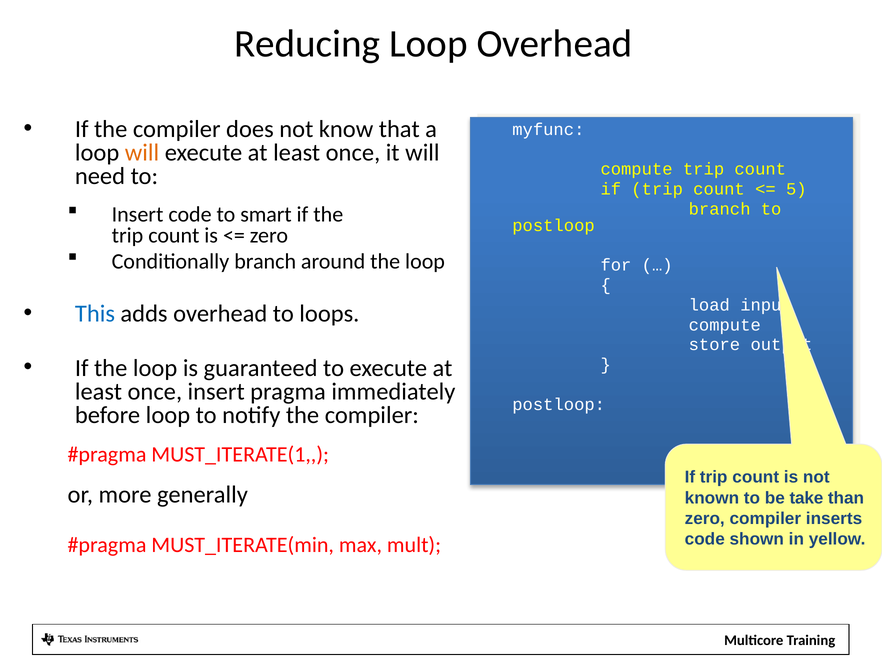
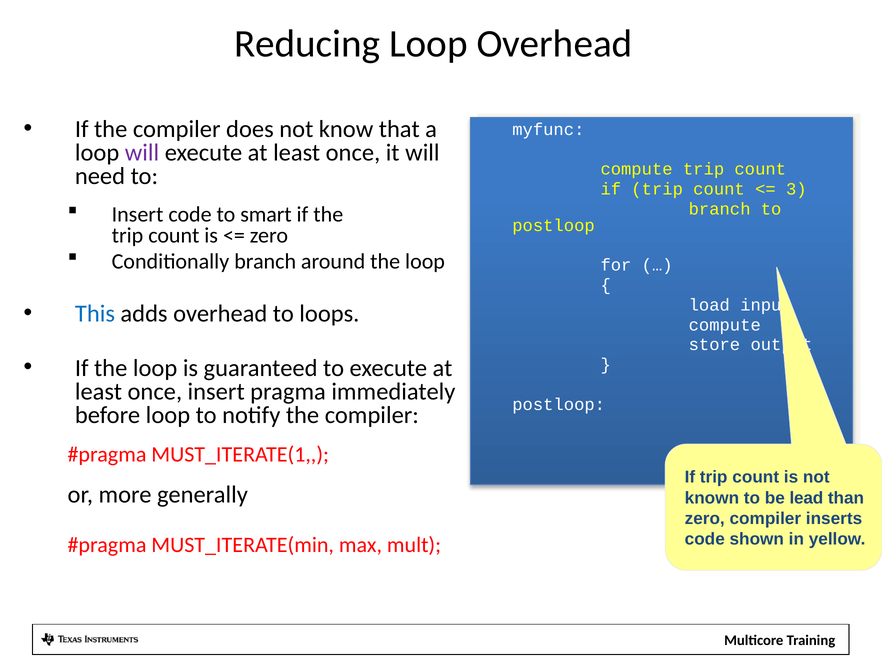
will colour: orange -> purple (142, 153)
5: 5 -> 3 (796, 189)
take: take -> lead (806, 498)
